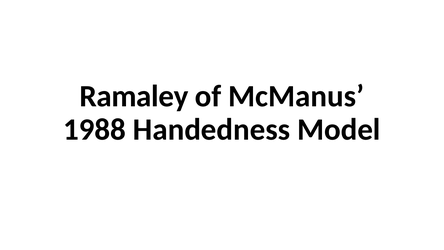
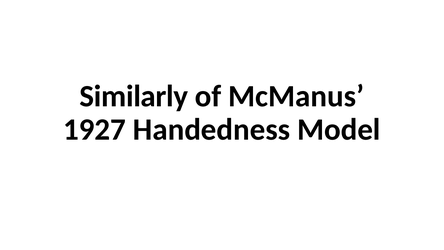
Ramaley: Ramaley -> Similarly (134, 96)
1988: 1988 -> 1927 (95, 130)
